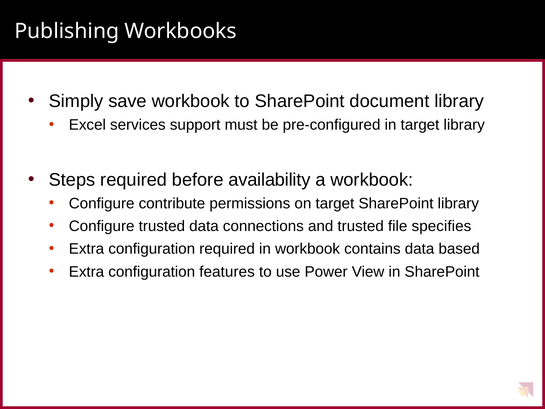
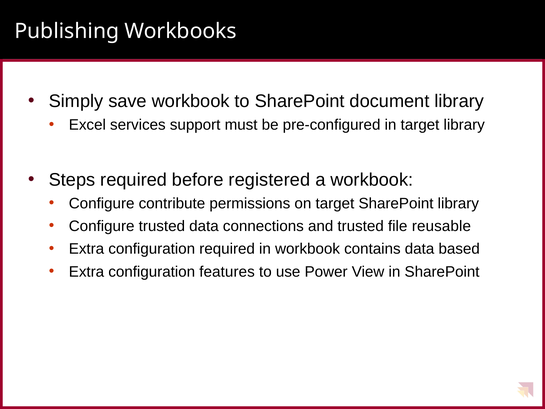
availability: availability -> registered (269, 180)
specifies: specifies -> reusable (441, 226)
